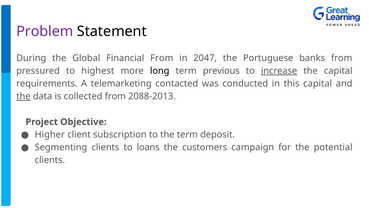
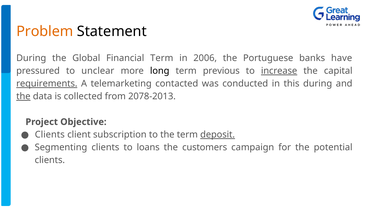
Problem colour: purple -> orange (45, 31)
Financial From: From -> Term (162, 58)
2047: 2047 -> 2006 (205, 58)
banks from: from -> have (342, 58)
highest: highest -> unclear (98, 71)
requirements underline: none -> present (47, 83)
this capital: capital -> during (318, 83)
2088-2013: 2088-2013 -> 2078-2013 (152, 96)
Higher: Higher -> Clients (50, 134)
deposit underline: none -> present (218, 134)
